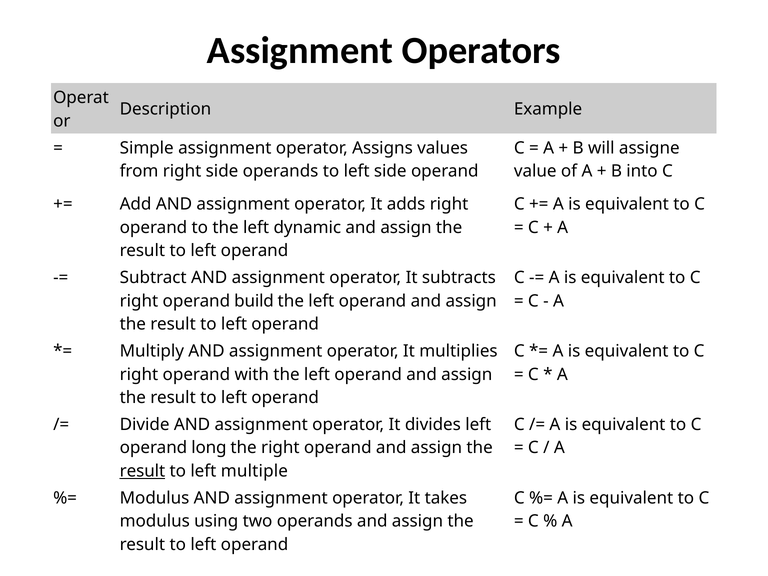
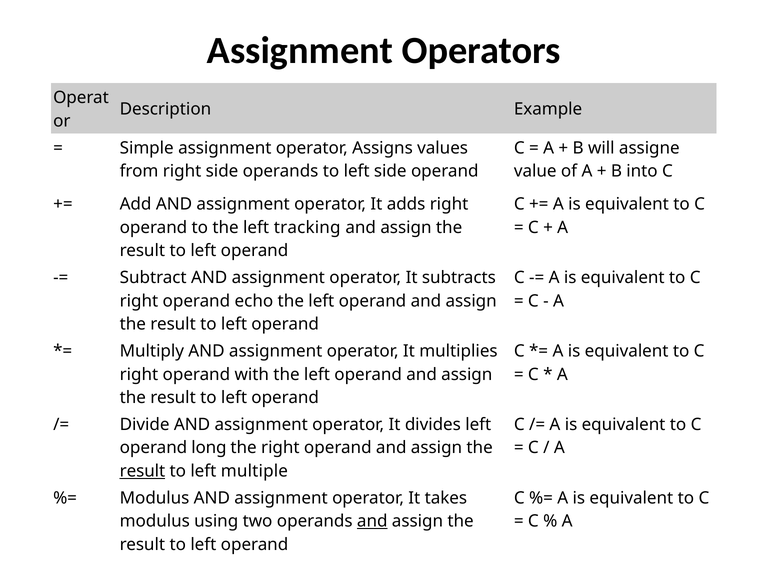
dynamic: dynamic -> tracking (307, 228)
build: build -> echo (254, 301)
and underline: none -> present (372, 521)
